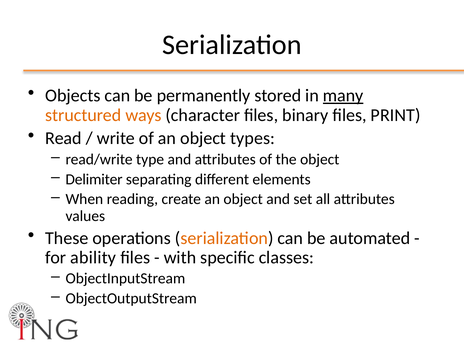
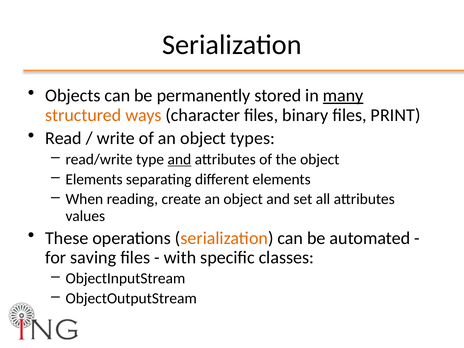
and underline: none -> present (179, 159)
Delimiter: Delimiter -> Elements (94, 179)
ability: ability -> saving (93, 258)
